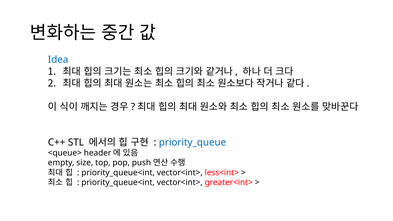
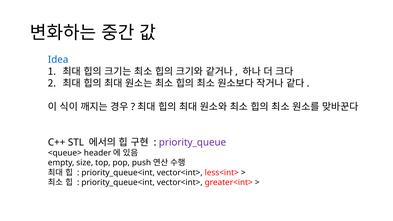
priority_queue colour: blue -> purple (193, 142)
